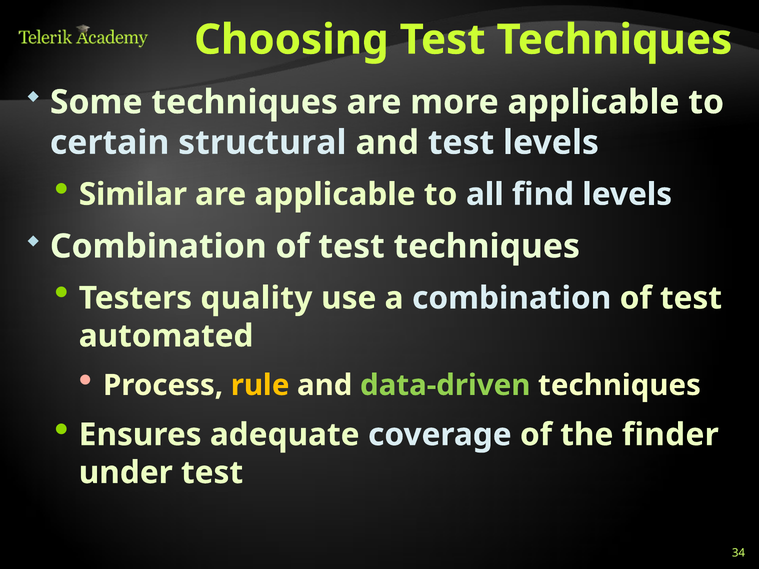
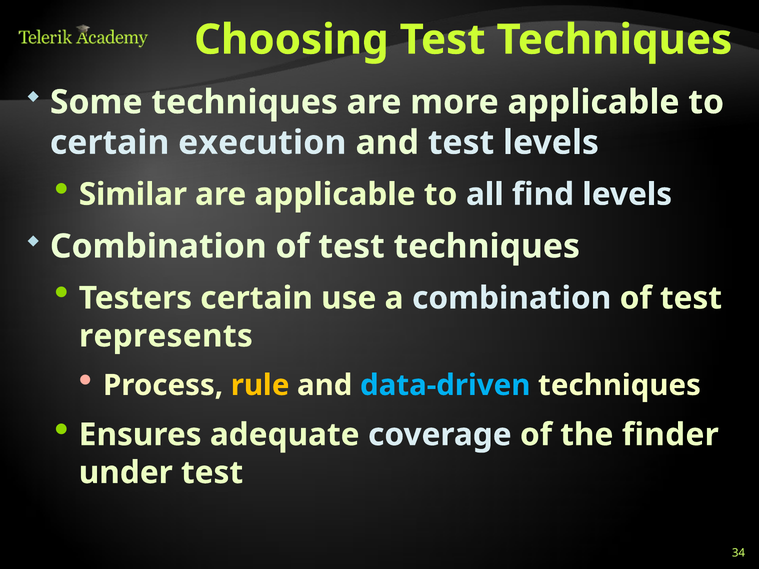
structural: structural -> execution (262, 143)
Testers quality: quality -> certain (257, 298)
automated: automated -> represents (166, 336)
data-driven colour: light green -> light blue (445, 385)
